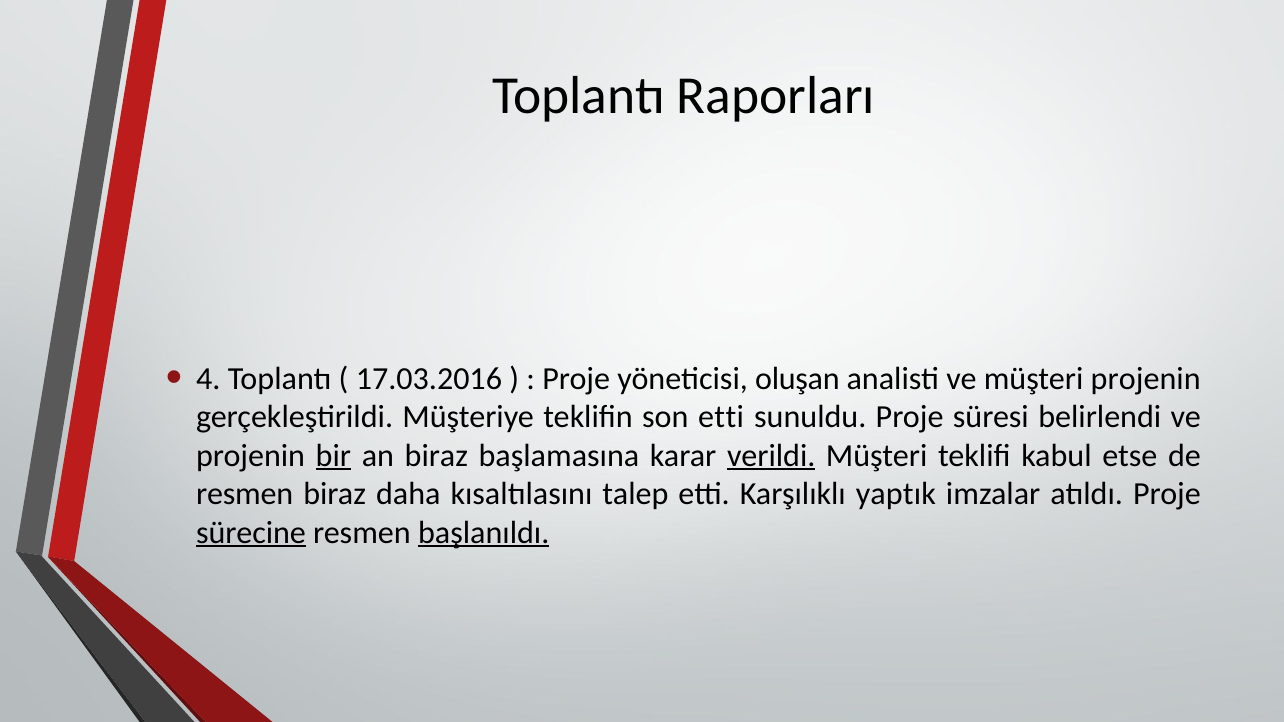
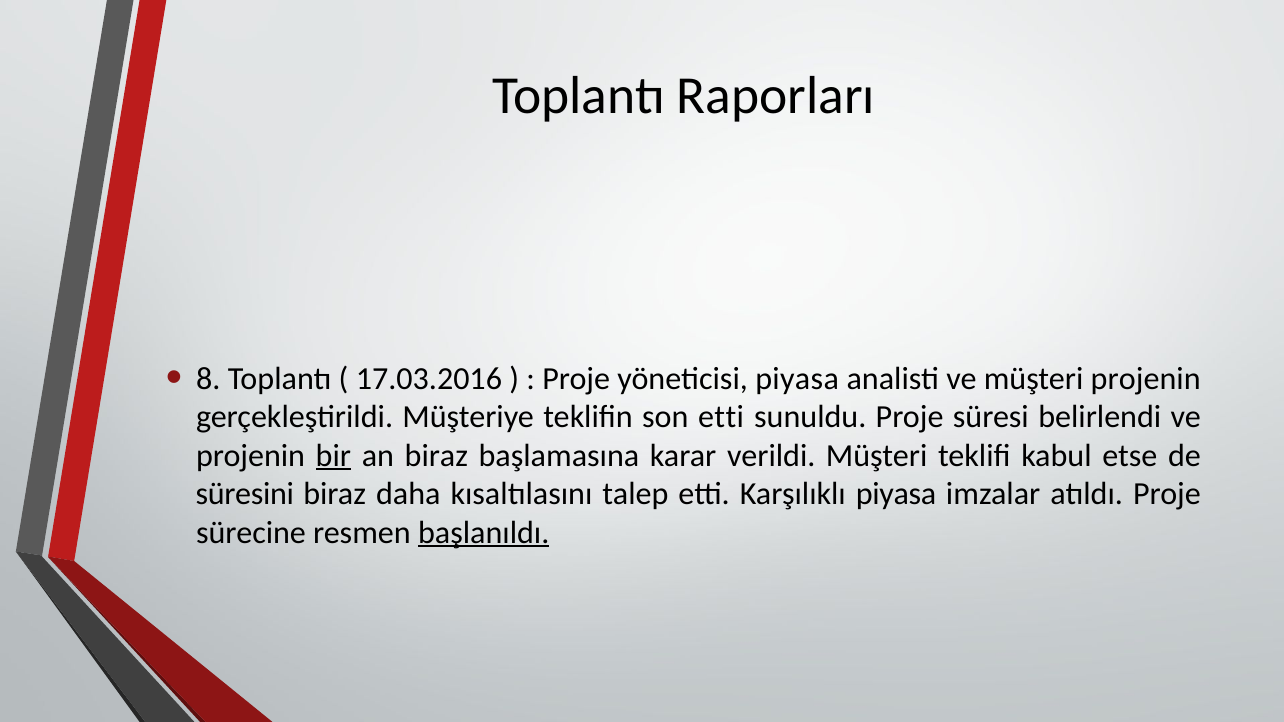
4: 4 -> 8 (208, 379)
yöneticisi oluşan: oluşan -> piyasa (797, 379)
verildi underline: present -> none (771, 456)
resmen: resmen -> süresini (245, 494)
Karşılıklı yaptık: yaptık -> piyasa (896, 494)
sürecine underline: present -> none (251, 533)
